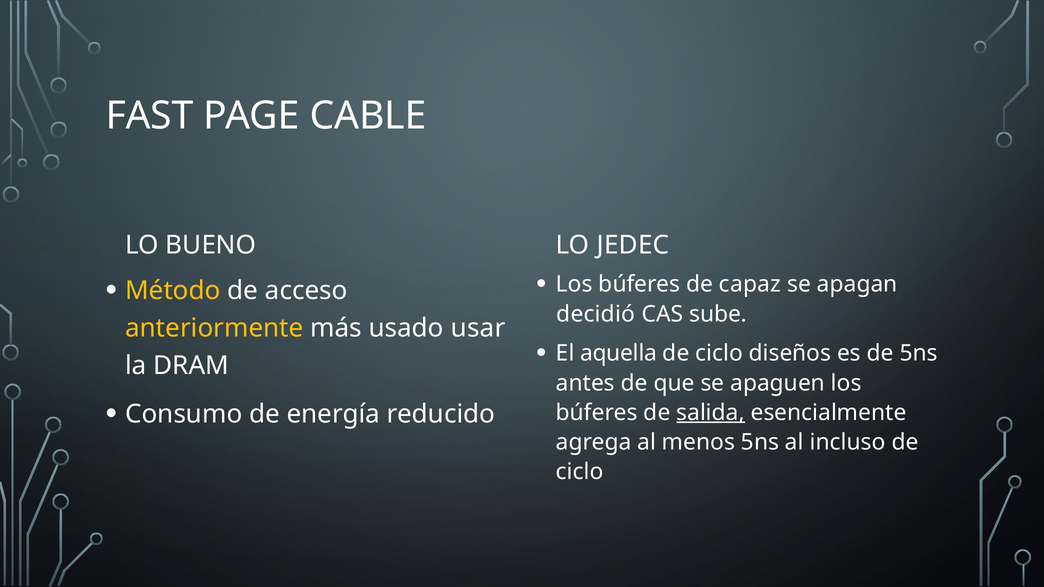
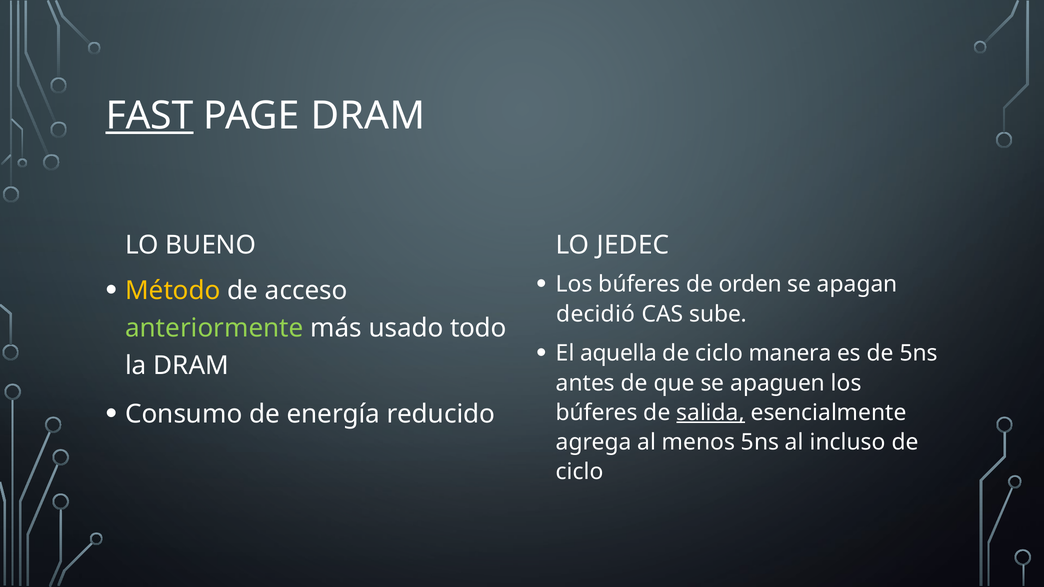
FAST underline: none -> present (150, 116)
PAGE CABLE: CABLE -> DRAM (368, 116)
capaz: capaz -> orden (750, 285)
anteriormente colour: yellow -> light green (214, 328)
usar: usar -> todo (478, 328)
diseños: diseños -> manera (790, 354)
